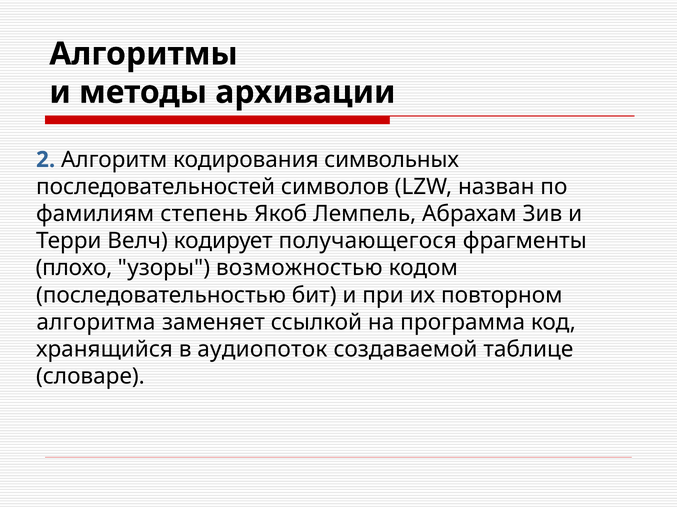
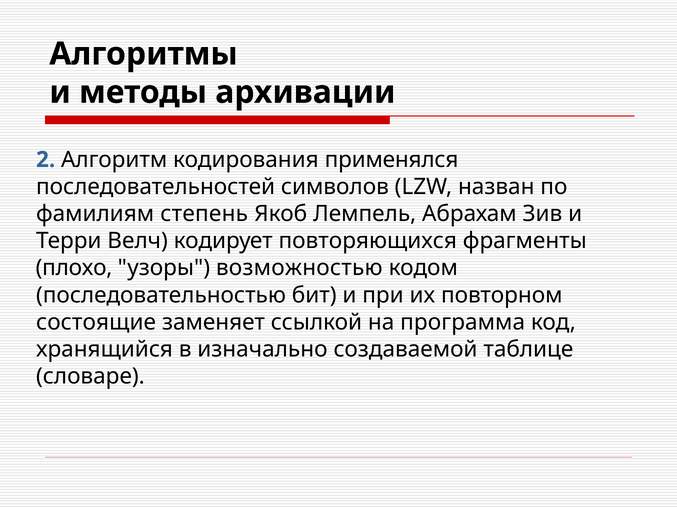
символьных: символьных -> применялся (392, 160)
получающегося: получающегося -> повторяющихся (368, 241)
алгоритма: алгоритма -> состоящие (96, 322)
аудиопоток: аудиопоток -> изначально (262, 349)
